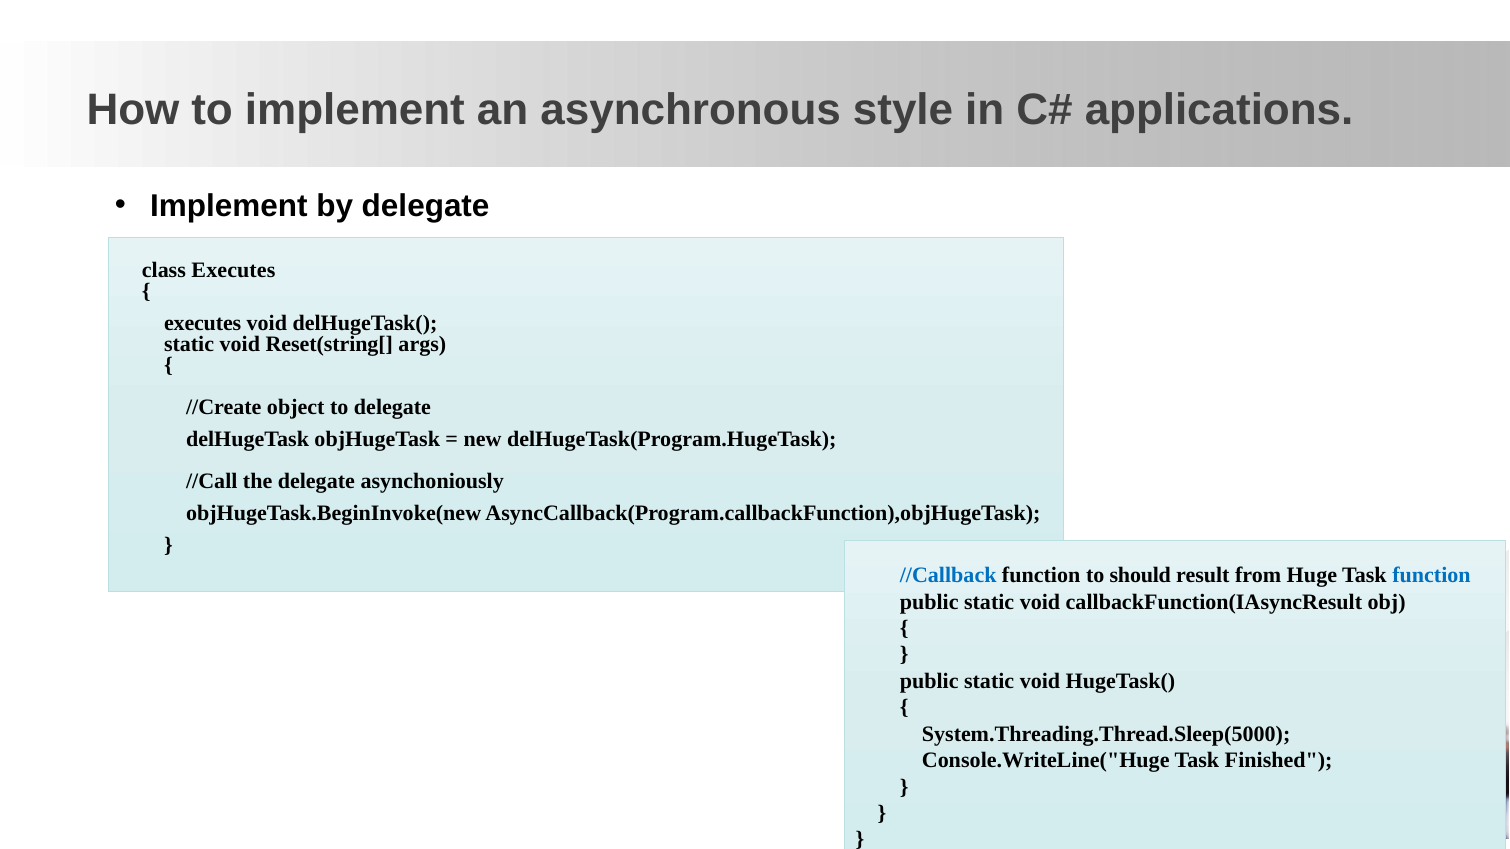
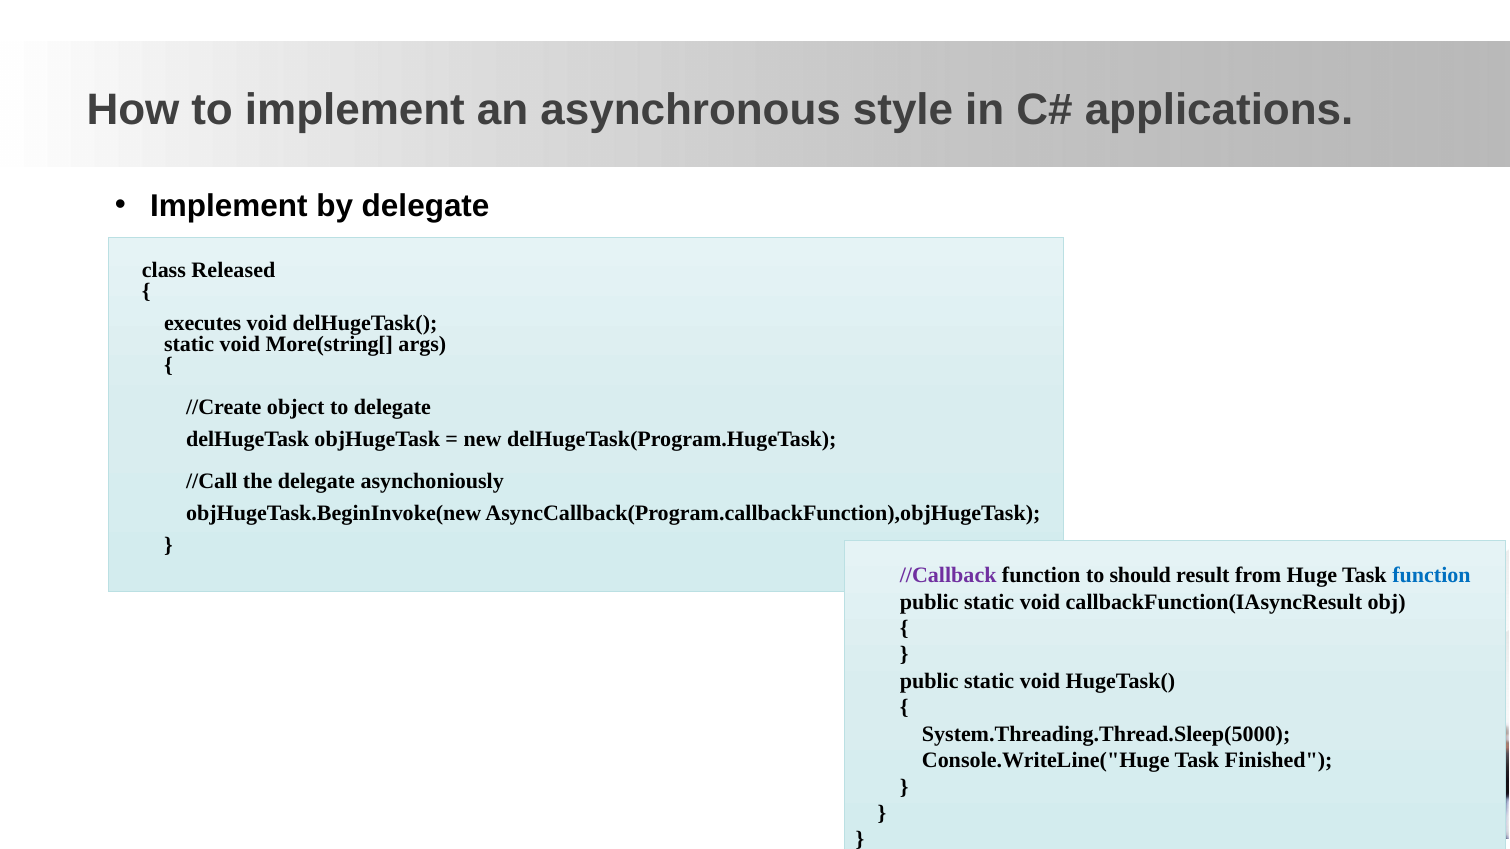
class Executes: Executes -> Released (233, 270)
Reset(string[: Reset(string[ -> More(string[ (329, 344)
//Callback colour: blue -> purple (948, 576)
